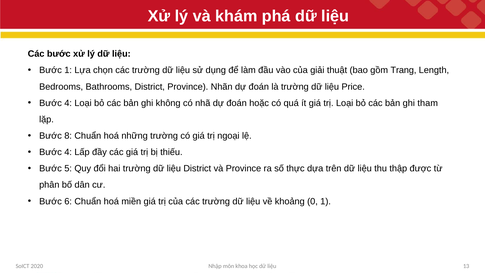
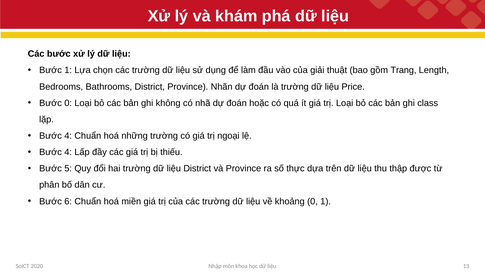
4: 4 -> 0 (68, 103)
tham: tham -> class (428, 103)
8: 8 -> 4 (68, 136)
